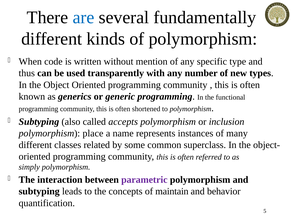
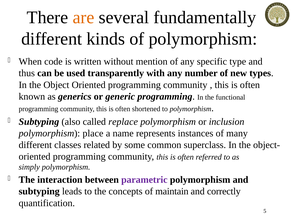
are colour: blue -> orange (83, 17)
accepts: accepts -> replace (123, 122)
behavior: behavior -> correctly (224, 192)
